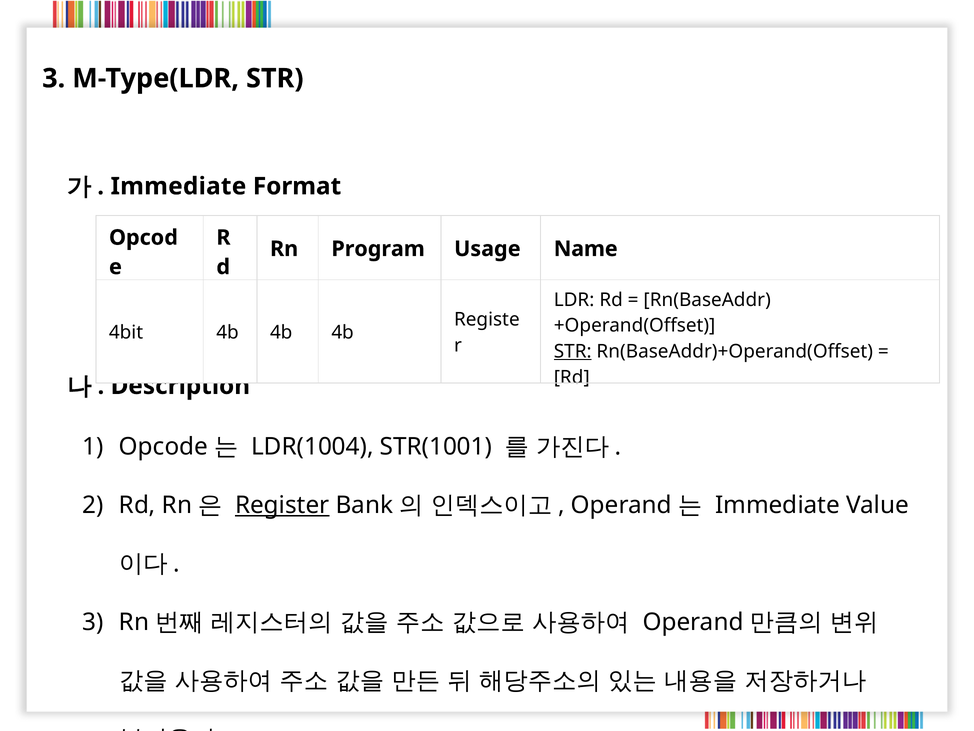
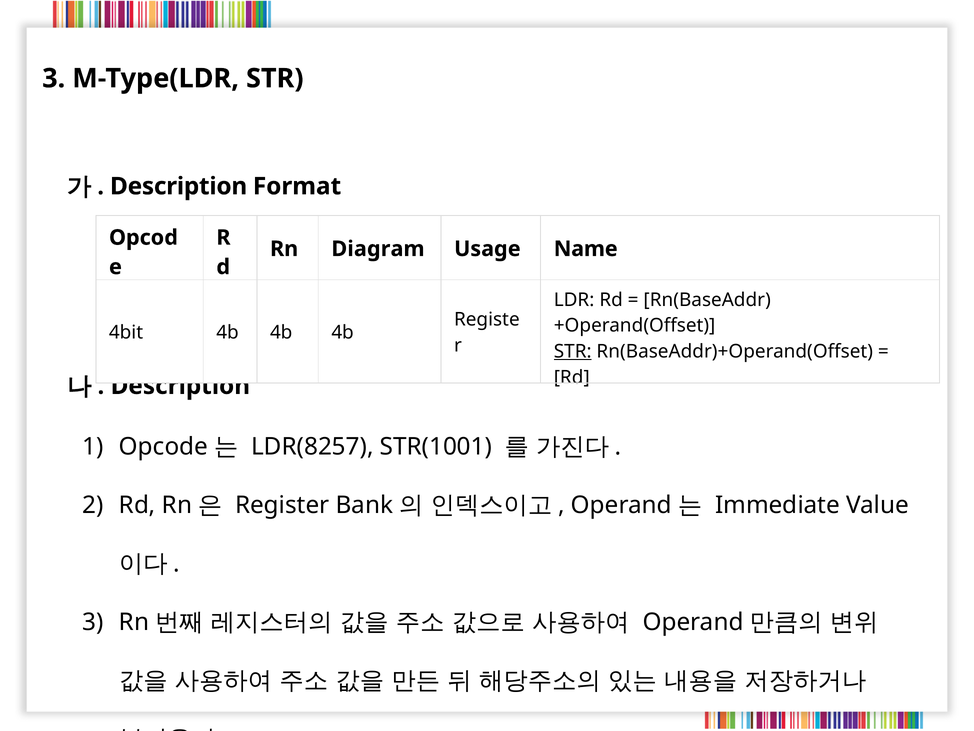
Immediate: Immediate -> Description (179, 186)
Program: Program -> Diagram (378, 249)
LDR(1004: LDR(1004 -> LDR(8257 (312, 447)
Register underline: present -> none (282, 505)
